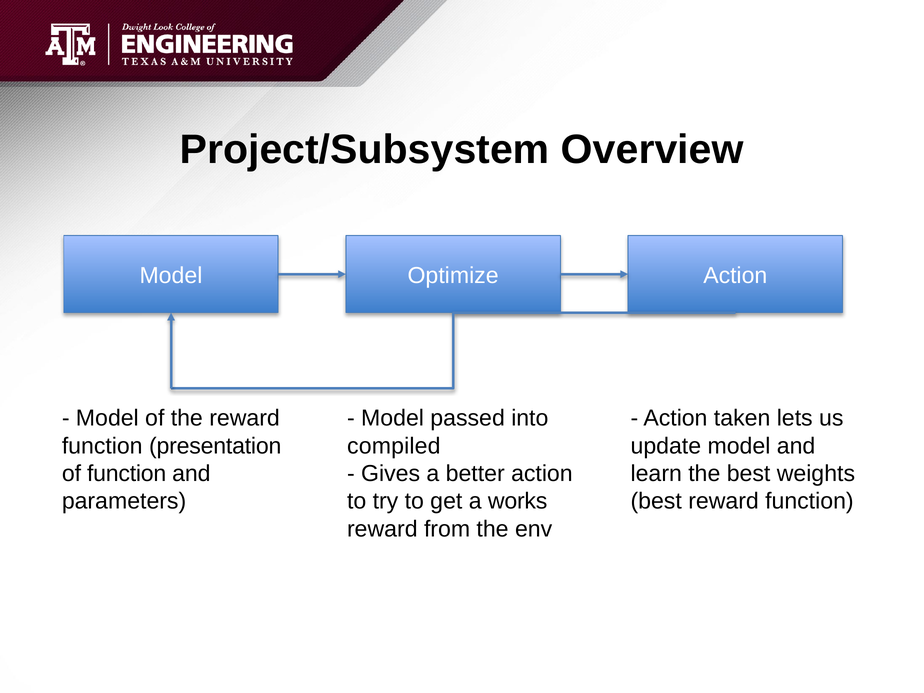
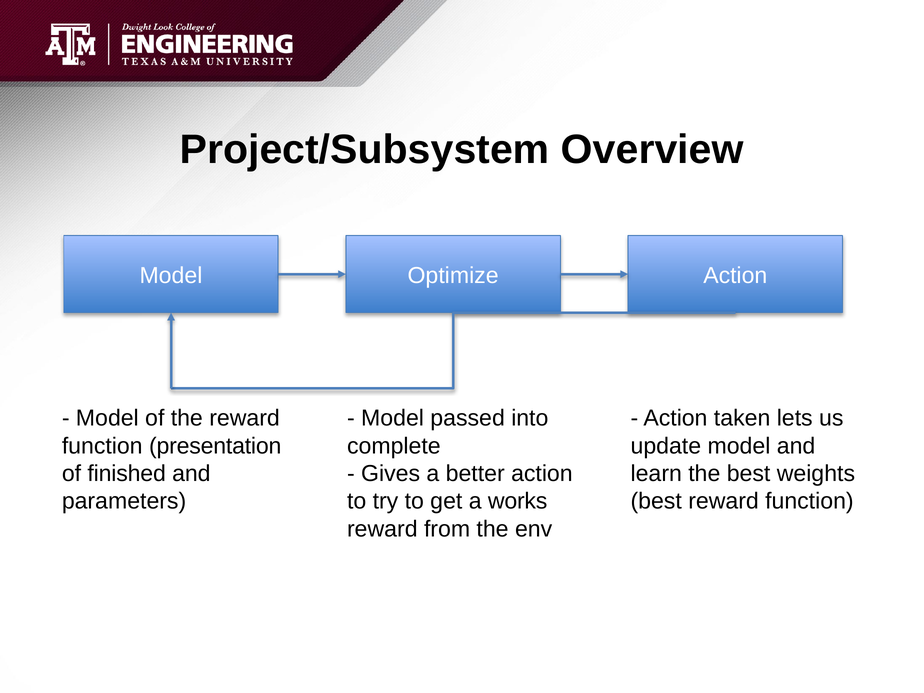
compiled: compiled -> complete (394, 446)
of function: function -> finished (127, 474)
